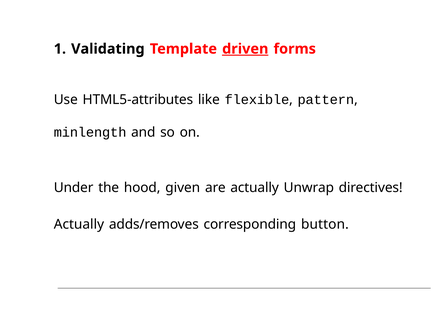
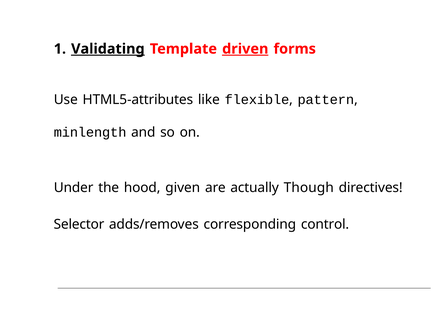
Validating underline: none -> present (108, 49)
Unwrap: Unwrap -> Though (309, 188)
Actually: Actually -> Selector (79, 224)
button: button -> control (325, 224)
